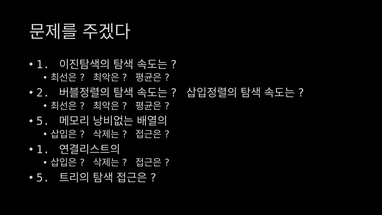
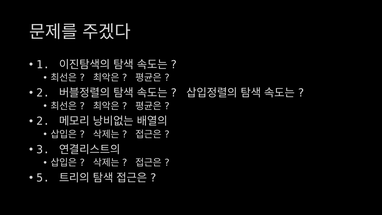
5: 5 -> 2 (43, 121)
1: 1 -> 3 (43, 150)
